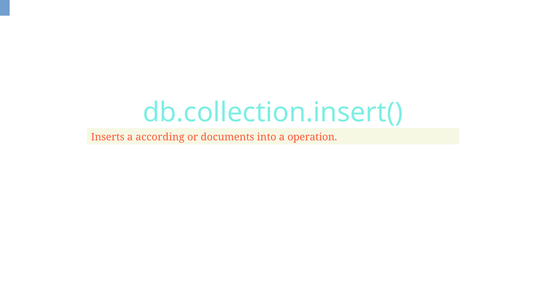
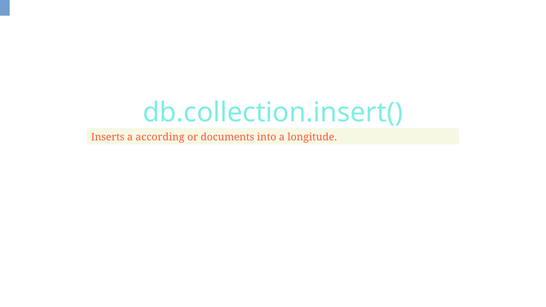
operation: operation -> longitude (312, 137)
